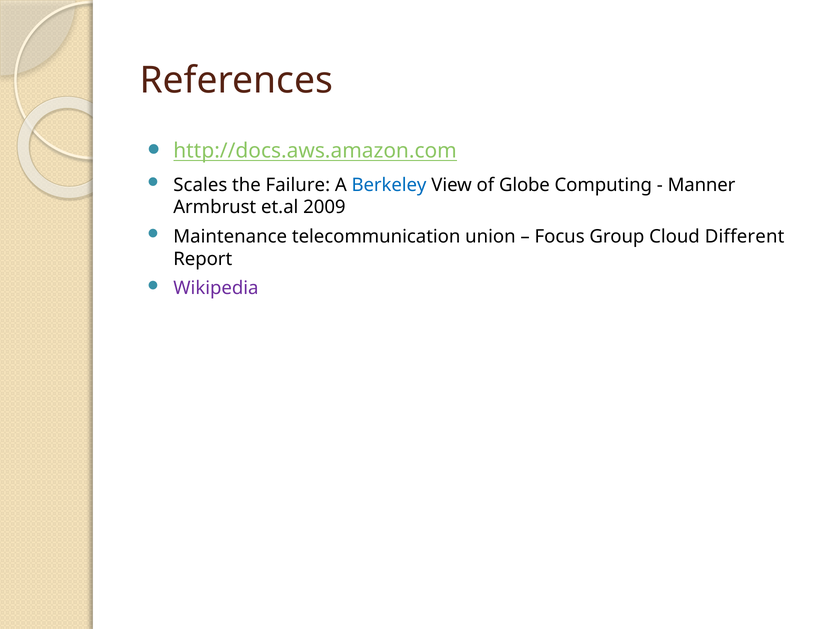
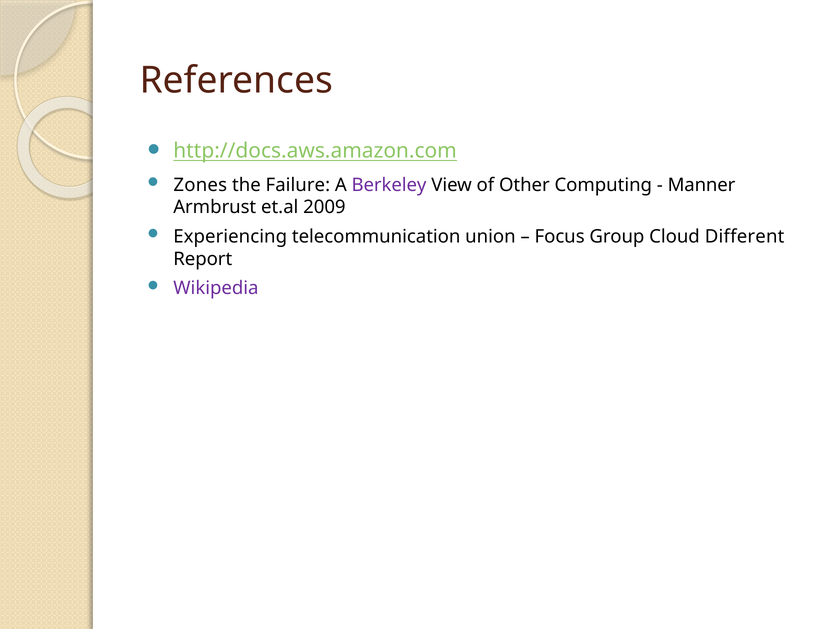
Scales: Scales -> Zones (200, 185)
Berkeley colour: blue -> purple (389, 185)
Globe: Globe -> Other (524, 185)
Maintenance: Maintenance -> Experiencing (230, 236)
